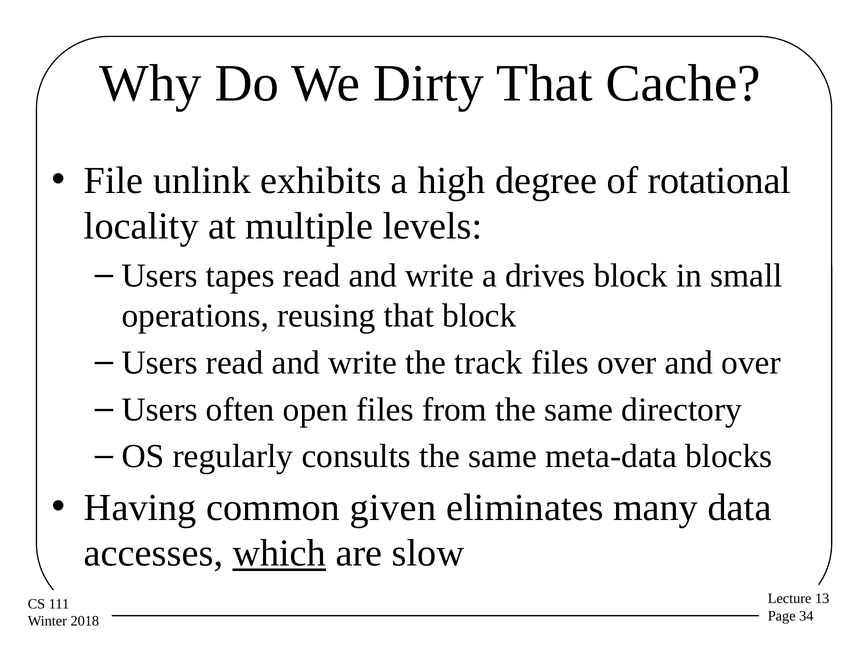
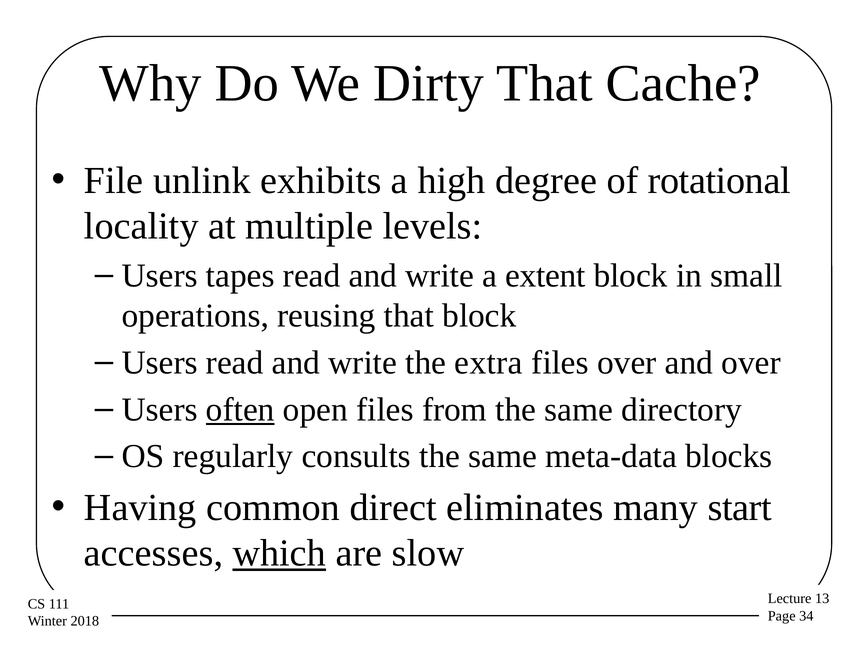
drives: drives -> extent (545, 276)
track: track -> extra (489, 363)
often underline: none -> present (240, 410)
given: given -> direct (393, 508)
data: data -> start (740, 508)
